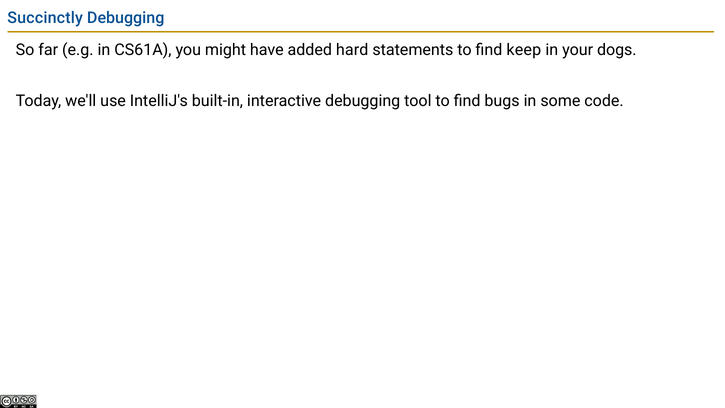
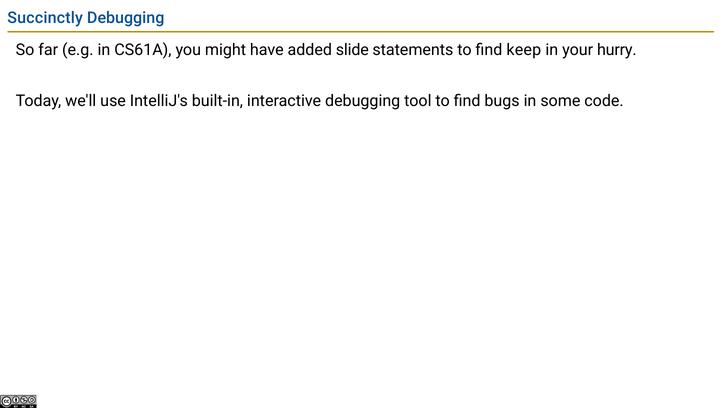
hard: hard -> slide (352, 50)
dogs: dogs -> hurry (617, 50)
